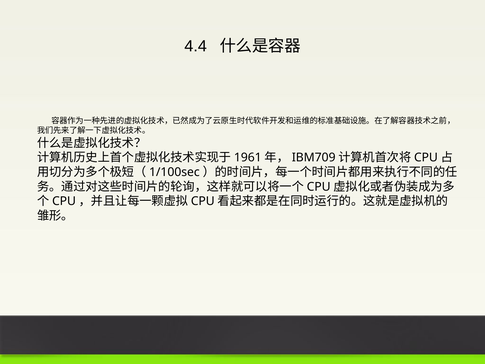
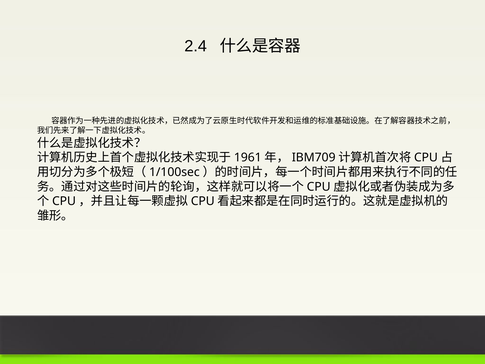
4.4: 4.4 -> 2.4 (196, 46)
